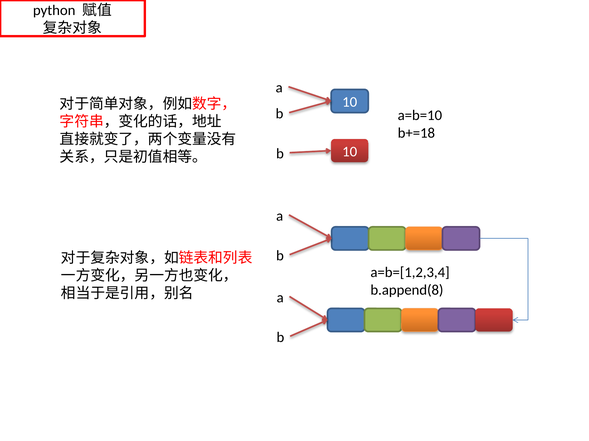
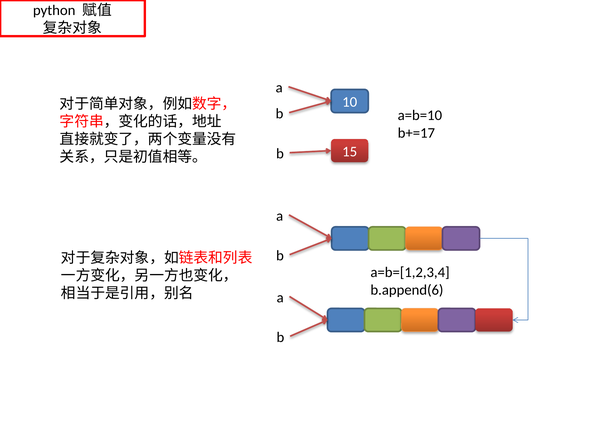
b+=18: b+=18 -> b+=17 (416, 133)
10: 10 -> 15 (350, 152)
b.append(8: b.append(8 -> b.append(6 (407, 291)
